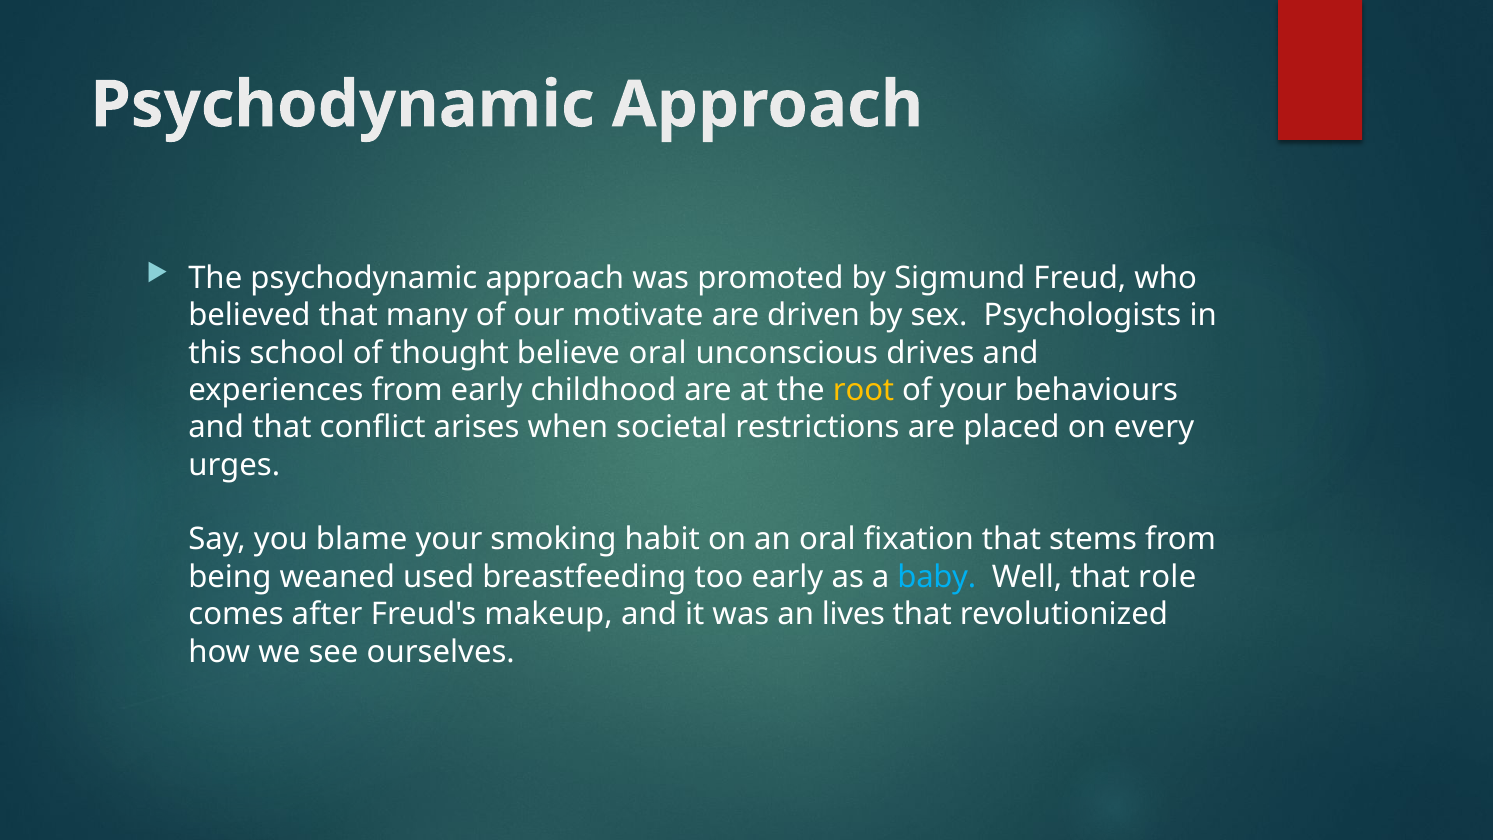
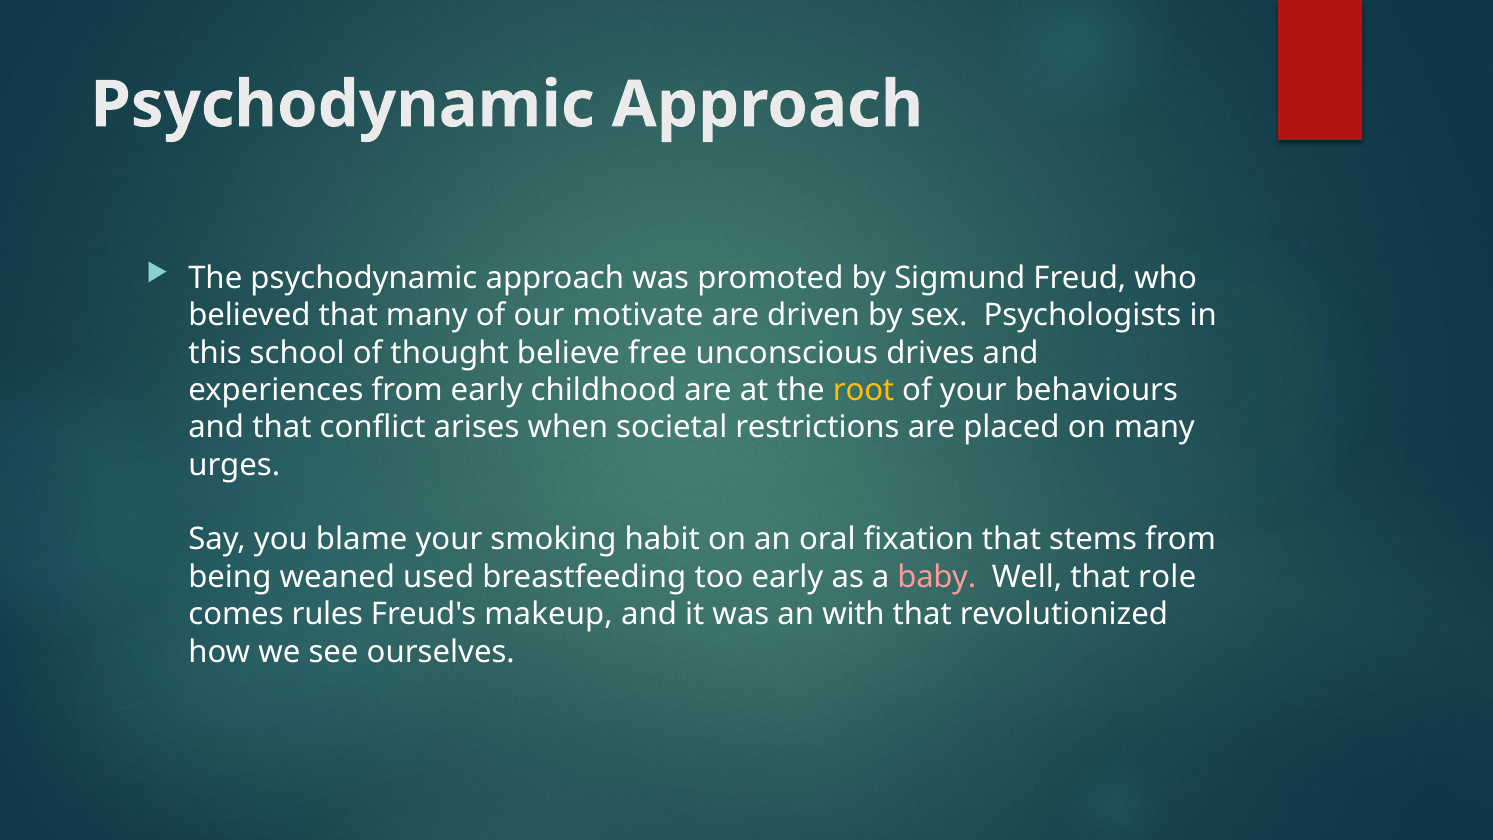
believe oral: oral -> free (658, 353)
on every: every -> many (1154, 427)
baby colour: light blue -> pink (937, 577)
after: after -> rules (327, 614)
lives: lives -> with (853, 614)
